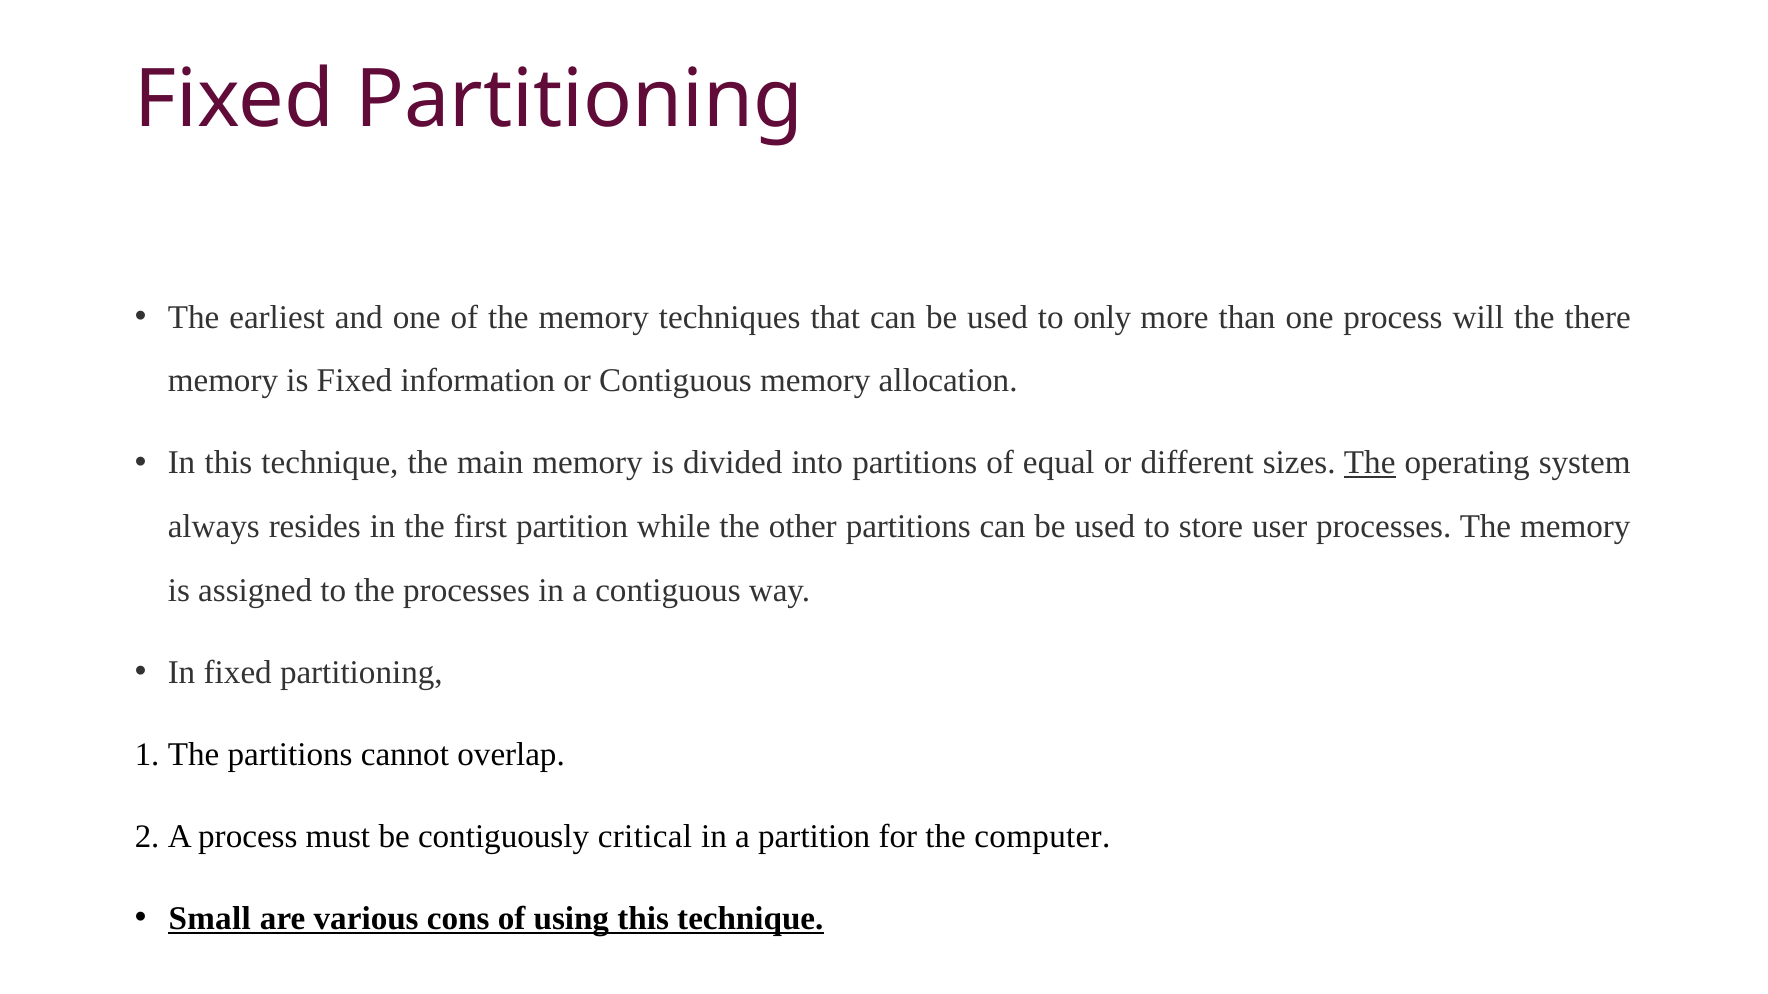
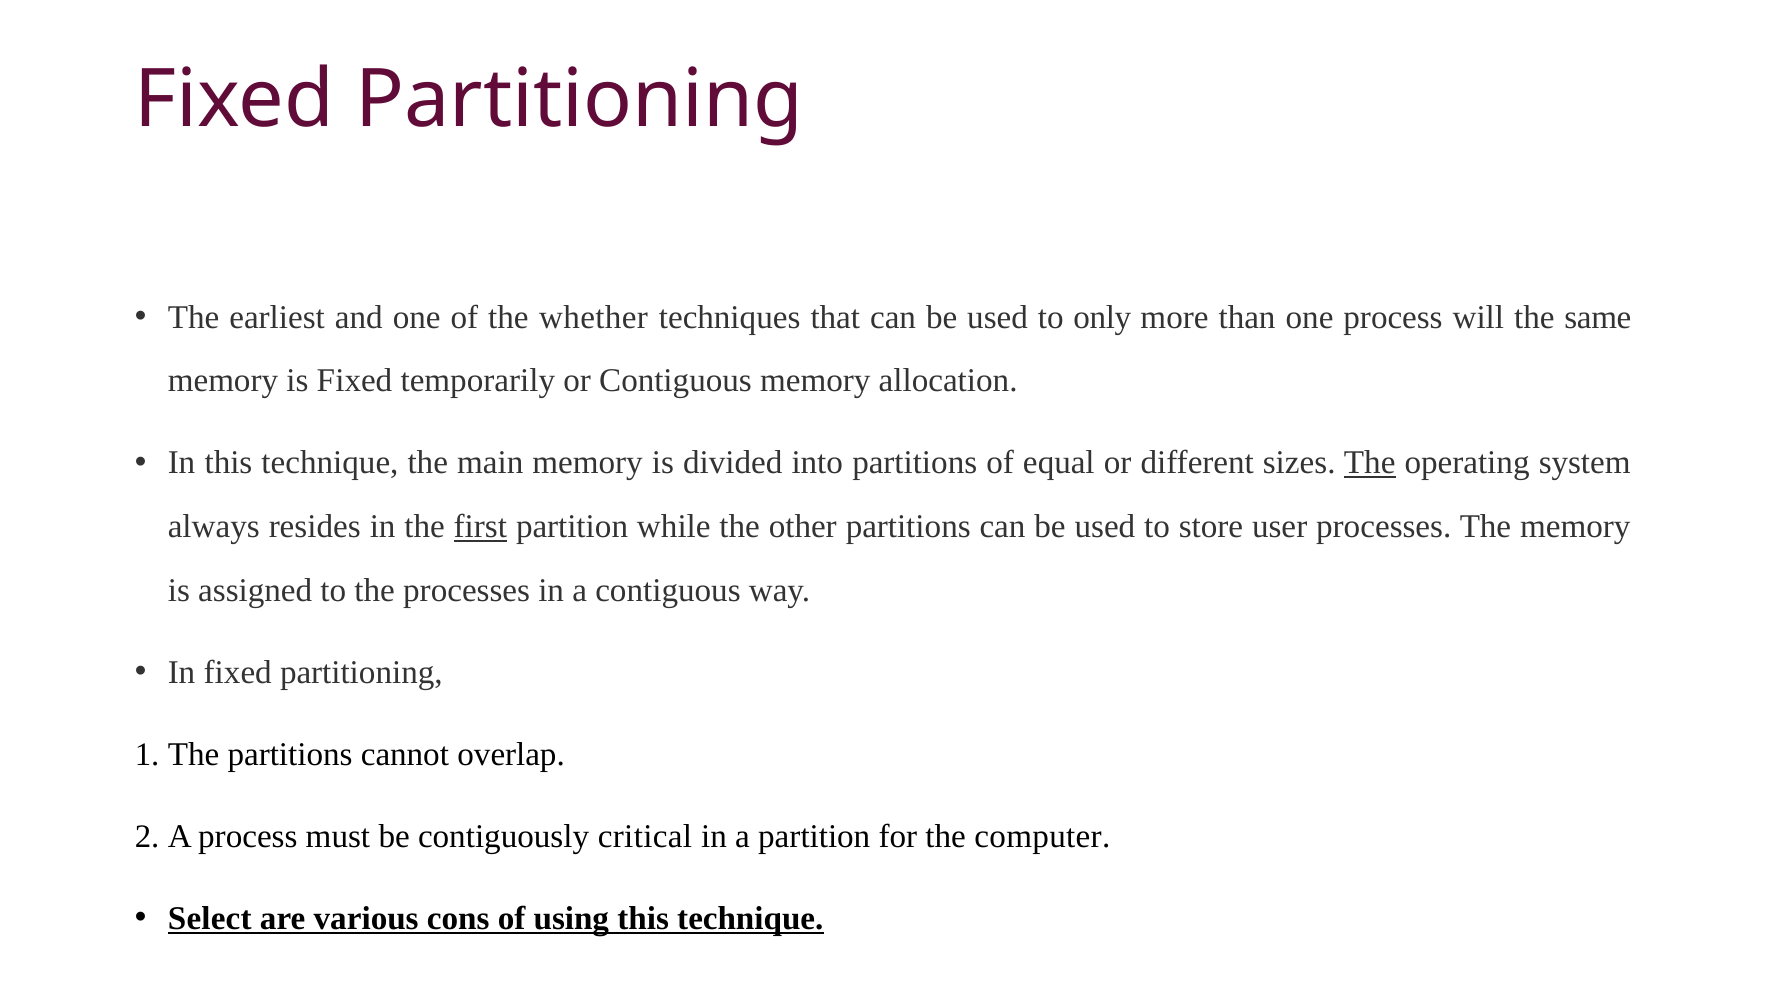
of the memory: memory -> whether (594, 317)
there: there -> same (1598, 317)
information: information -> temporarily (478, 381)
first underline: none -> present (480, 527)
Small: Small -> Select (210, 919)
